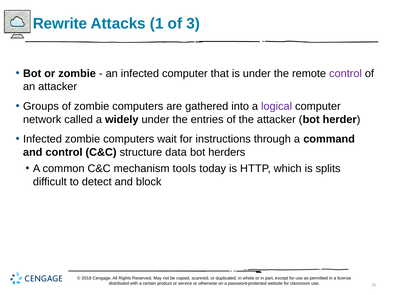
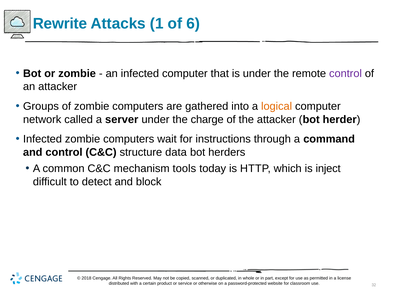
3: 3 -> 6 (193, 23)
logical colour: purple -> orange (277, 106)
widely: widely -> server (122, 119)
entries: entries -> charge (207, 119)
splits: splits -> inject (328, 168)
